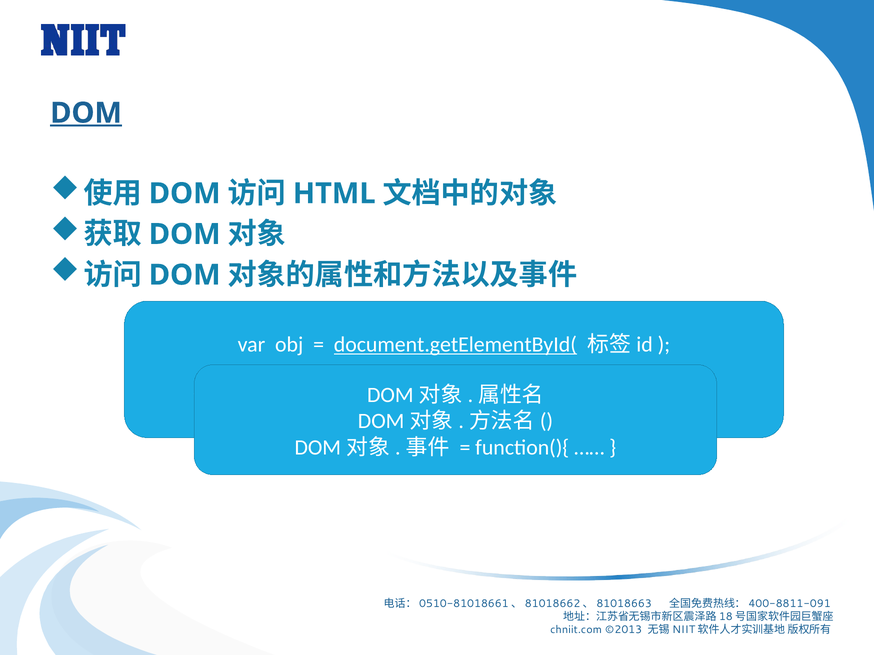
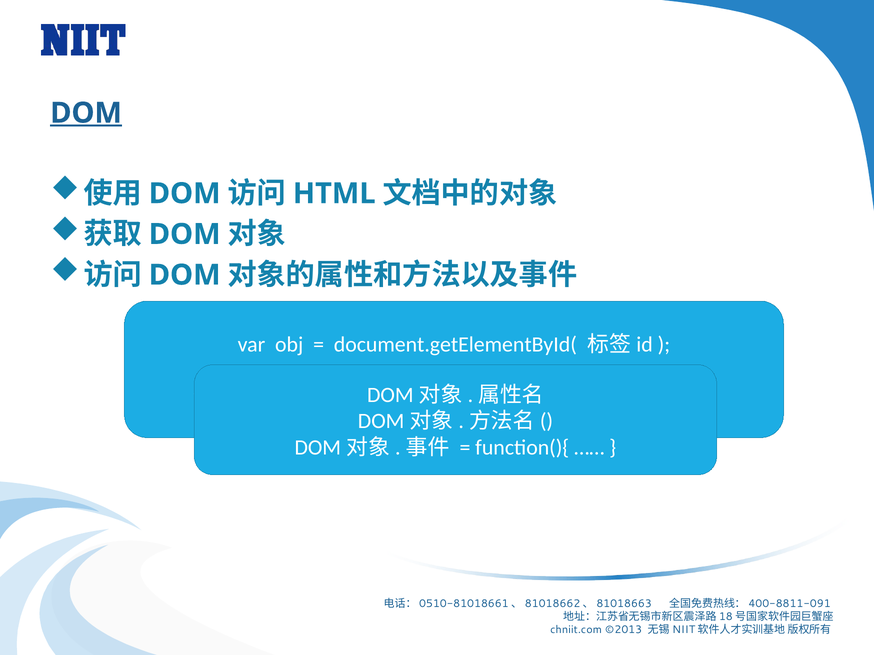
document.getElementById( underline: present -> none (455, 345)
